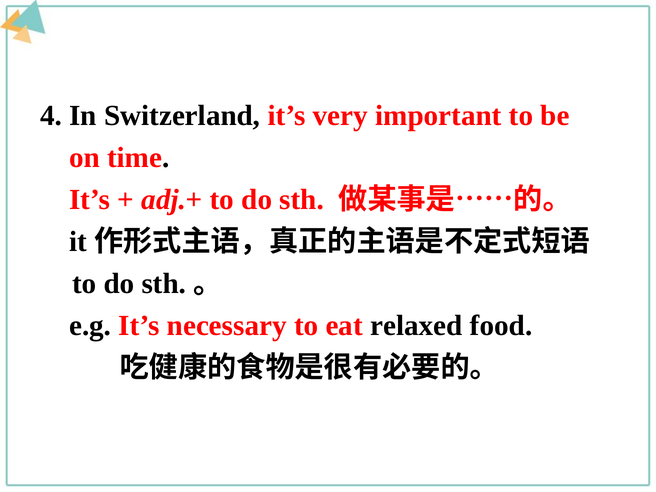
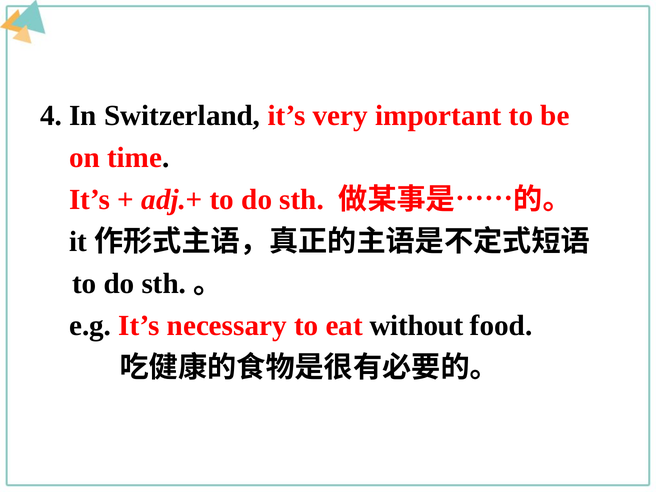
relaxed: relaxed -> without (417, 326)
